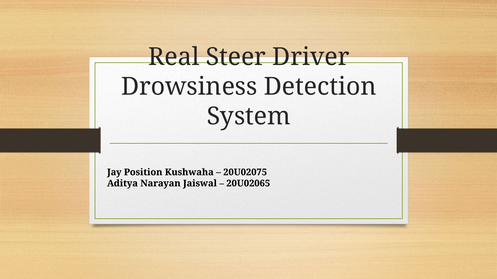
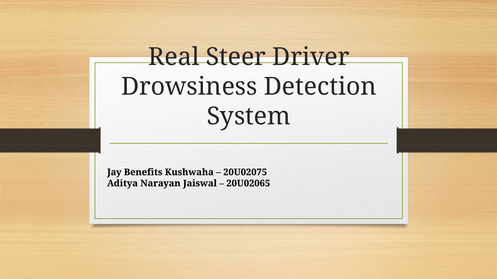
Position: Position -> Benefits (143, 173)
